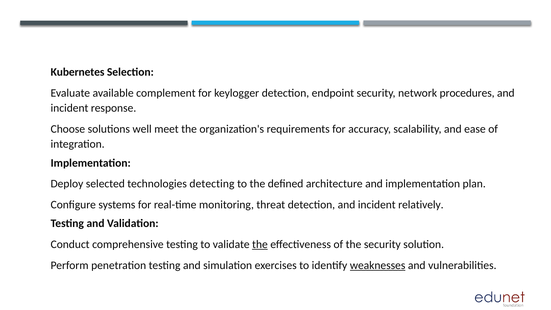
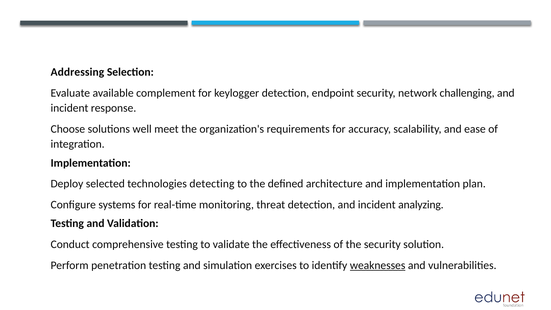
Kubernetes: Kubernetes -> Addressing (77, 72)
procedures: procedures -> challenging (467, 93)
relatively: relatively -> analyzing (421, 205)
the underline: present -> none (260, 244)
